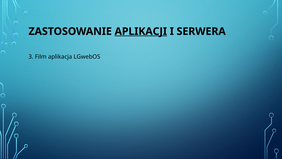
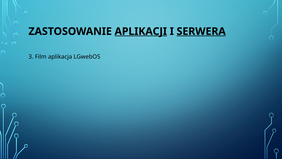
SERWERA underline: none -> present (201, 31)
